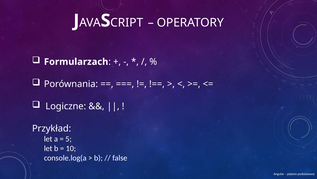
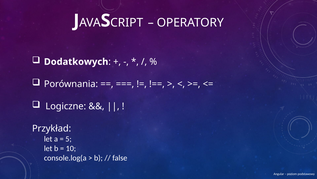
Formularzach: Formularzach -> Dodatkowych (76, 62)
